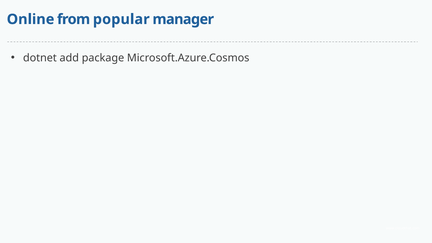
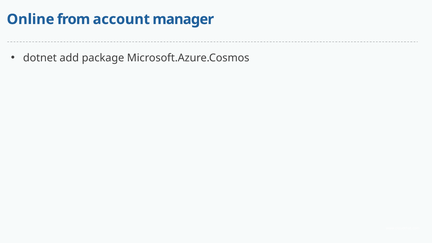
popular: popular -> account (121, 19)
